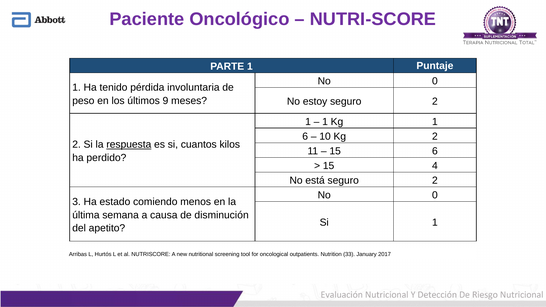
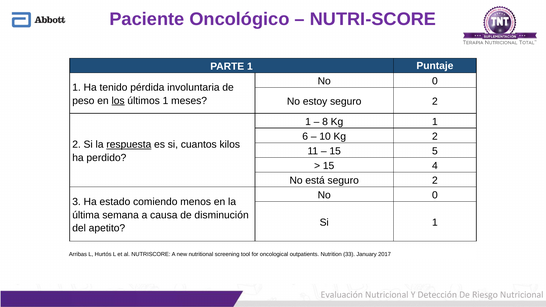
los underline: none -> present (118, 101)
últimos 9: 9 -> 1 (165, 101)
1: 1 -> 8 (325, 122)
15 6: 6 -> 5 (435, 151)
